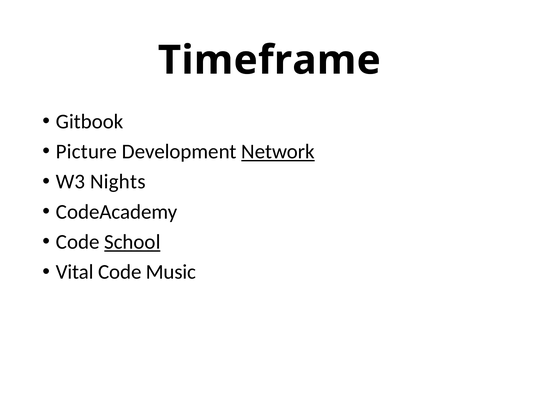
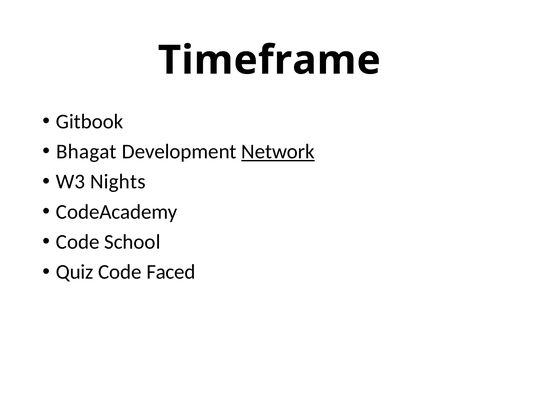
Picture: Picture -> Bhagat (86, 152)
School underline: present -> none (132, 242)
Vital: Vital -> Quiz (75, 272)
Music: Music -> Faced (171, 272)
